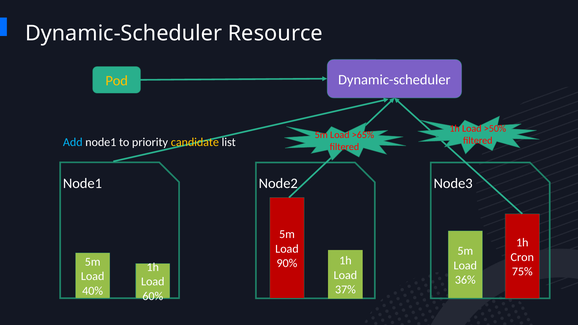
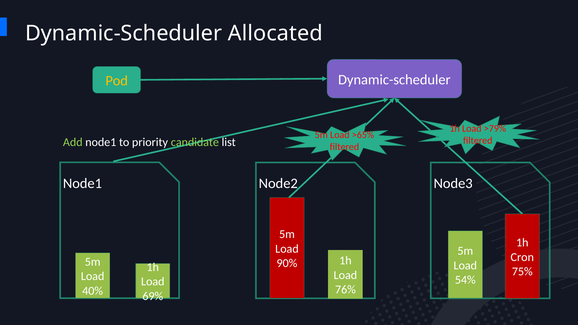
Resource: Resource -> Allocated (275, 33)
>50%: >50% -> >79% (495, 129)
Add colour: light blue -> light green (73, 142)
candidate colour: yellow -> light green (195, 142)
36%: 36% -> 54% (465, 280)
37%: 37% -> 76% (345, 290)
60%: 60% -> 69% (153, 296)
